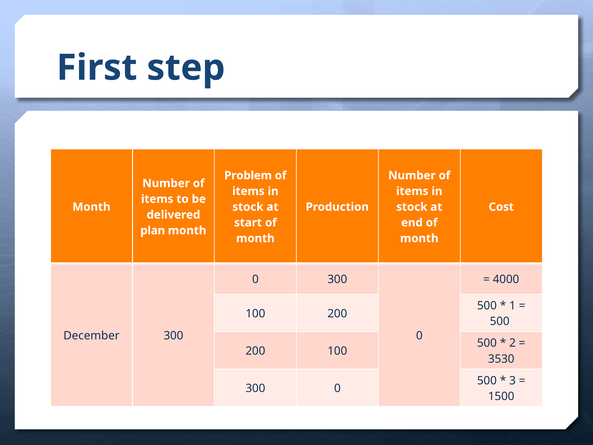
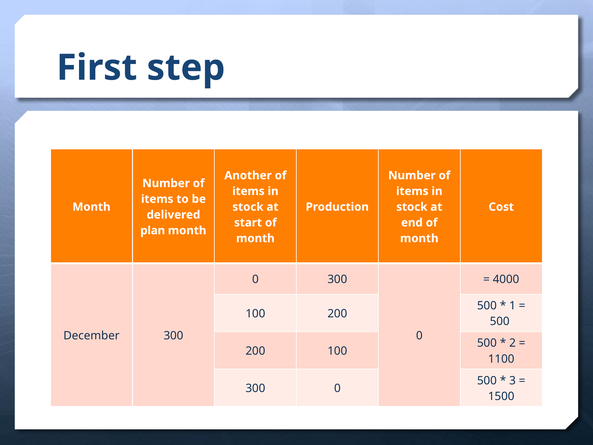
Problem: Problem -> Another (248, 175)
3530: 3530 -> 1100 (501, 359)
